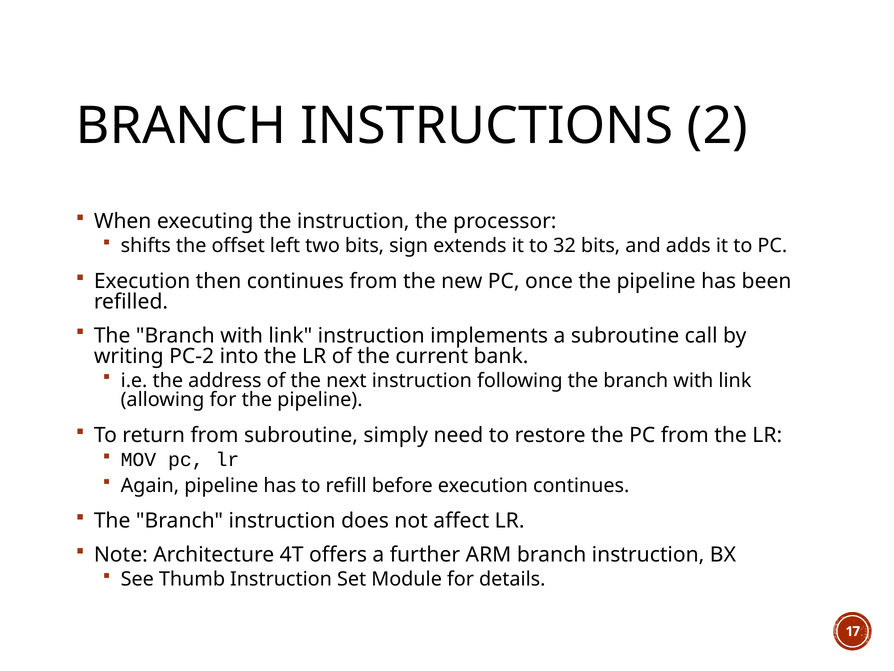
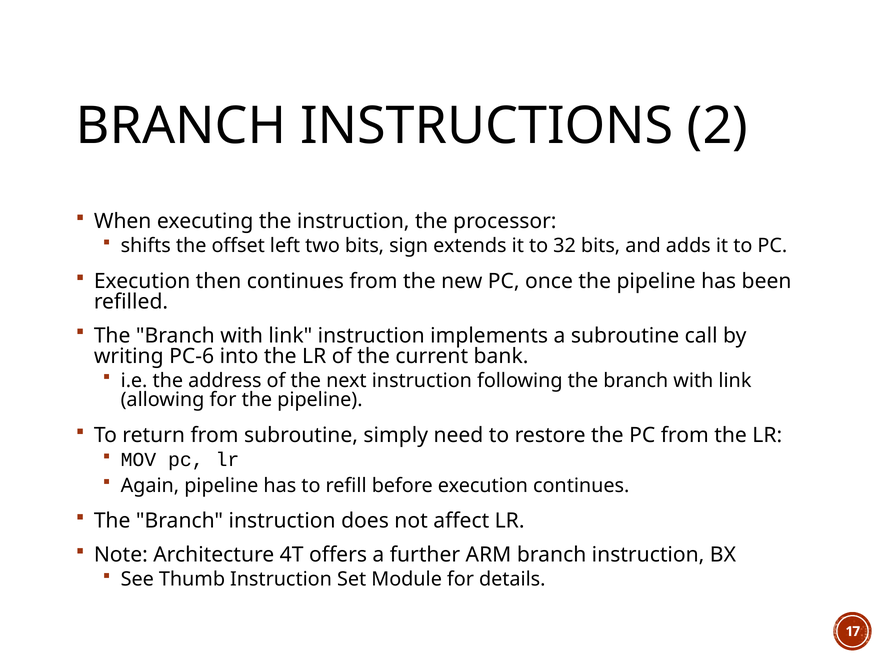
PC-2: PC-2 -> PC-6 (192, 356)
